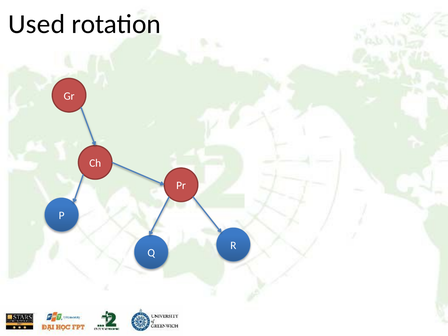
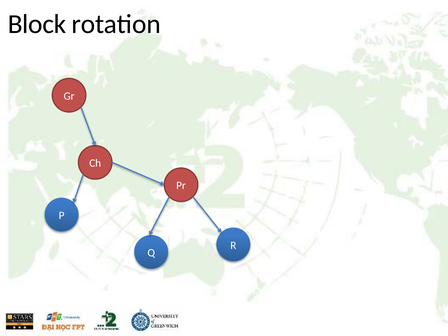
Used: Used -> Block (37, 24)
